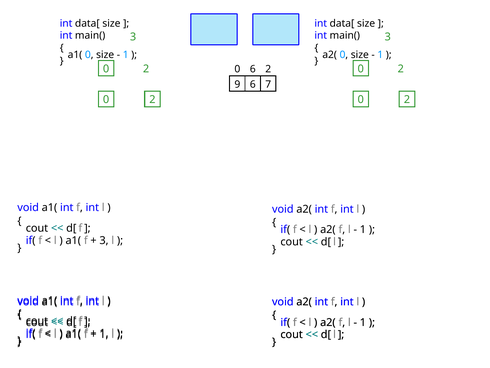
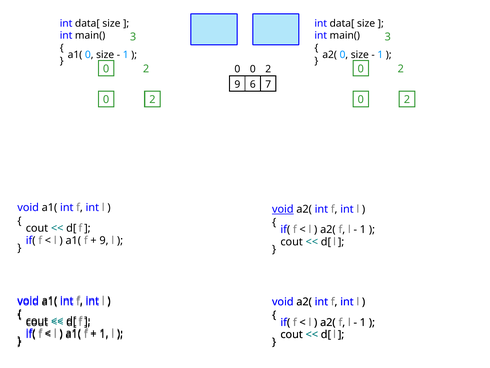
0 6: 6 -> 0 (253, 69)
void underline: none -> present (283, 209)
3: 3 -> 9 (104, 240)
